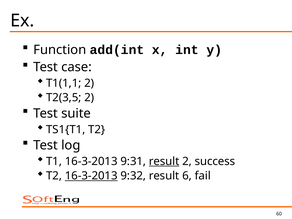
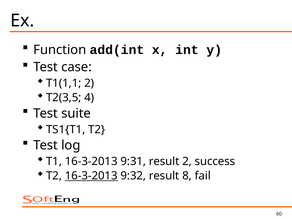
T2(3,5 2: 2 -> 4 (89, 98)
result underline: present -> none (164, 161)
6: 6 -> 8 (187, 176)
